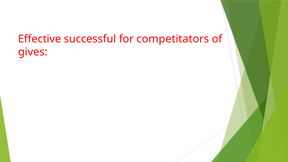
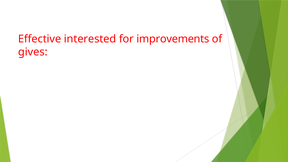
successful: successful -> interested (90, 39)
competitators: competitators -> improvements (173, 39)
